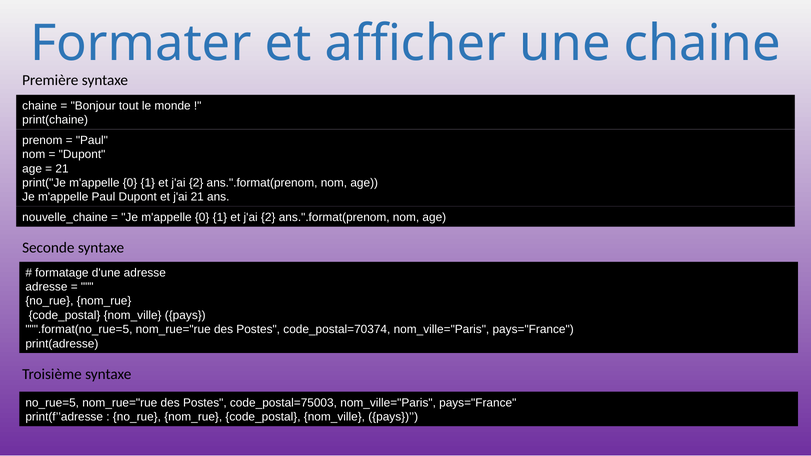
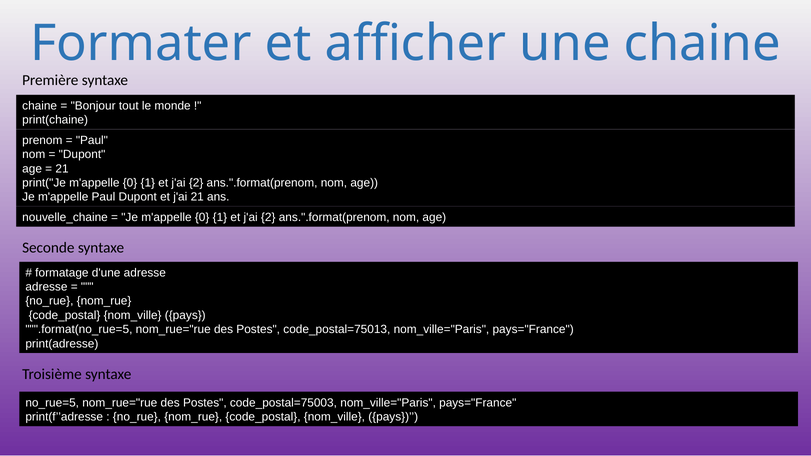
code_postal=70374: code_postal=70374 -> code_postal=75013 (337, 330)
